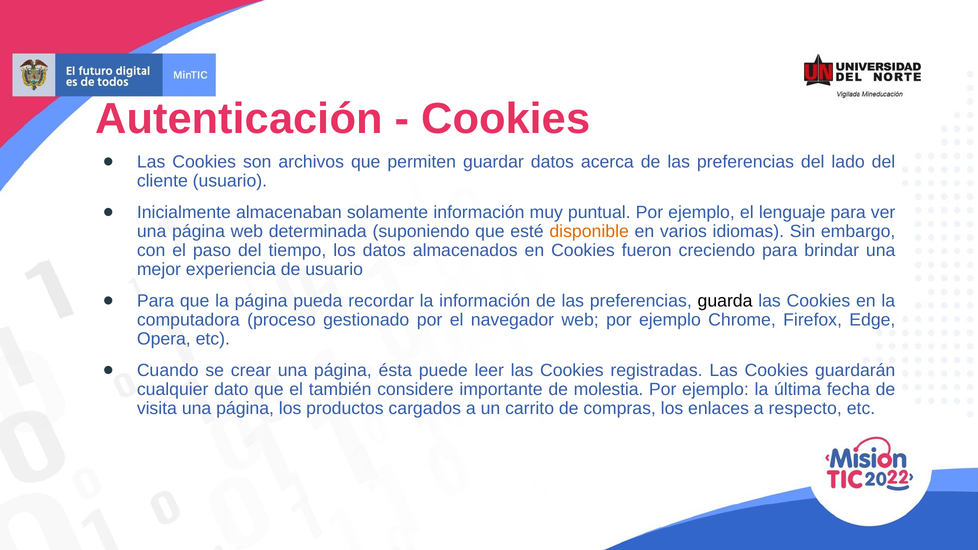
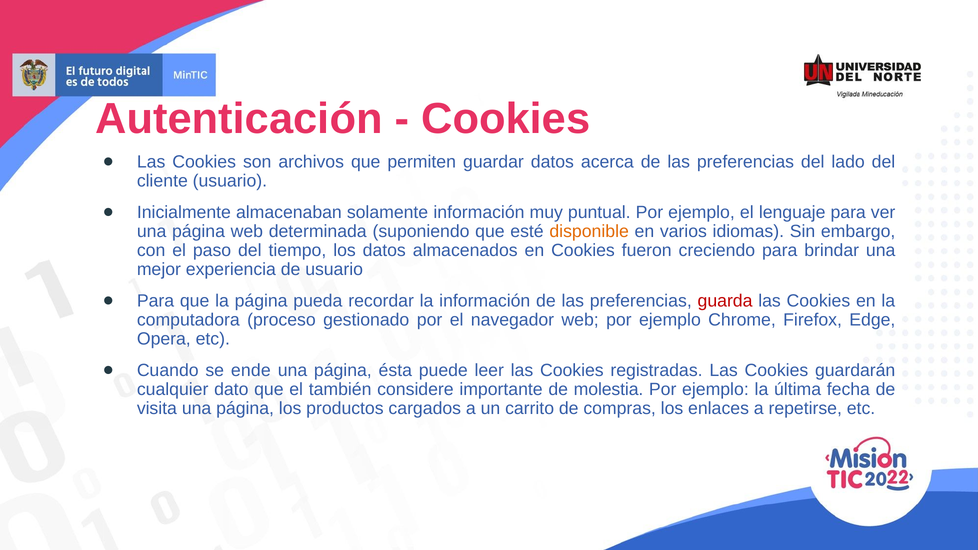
guarda colour: black -> red (725, 301)
crear: crear -> ende (251, 371)
respecto: respecto -> repetirse (805, 409)
